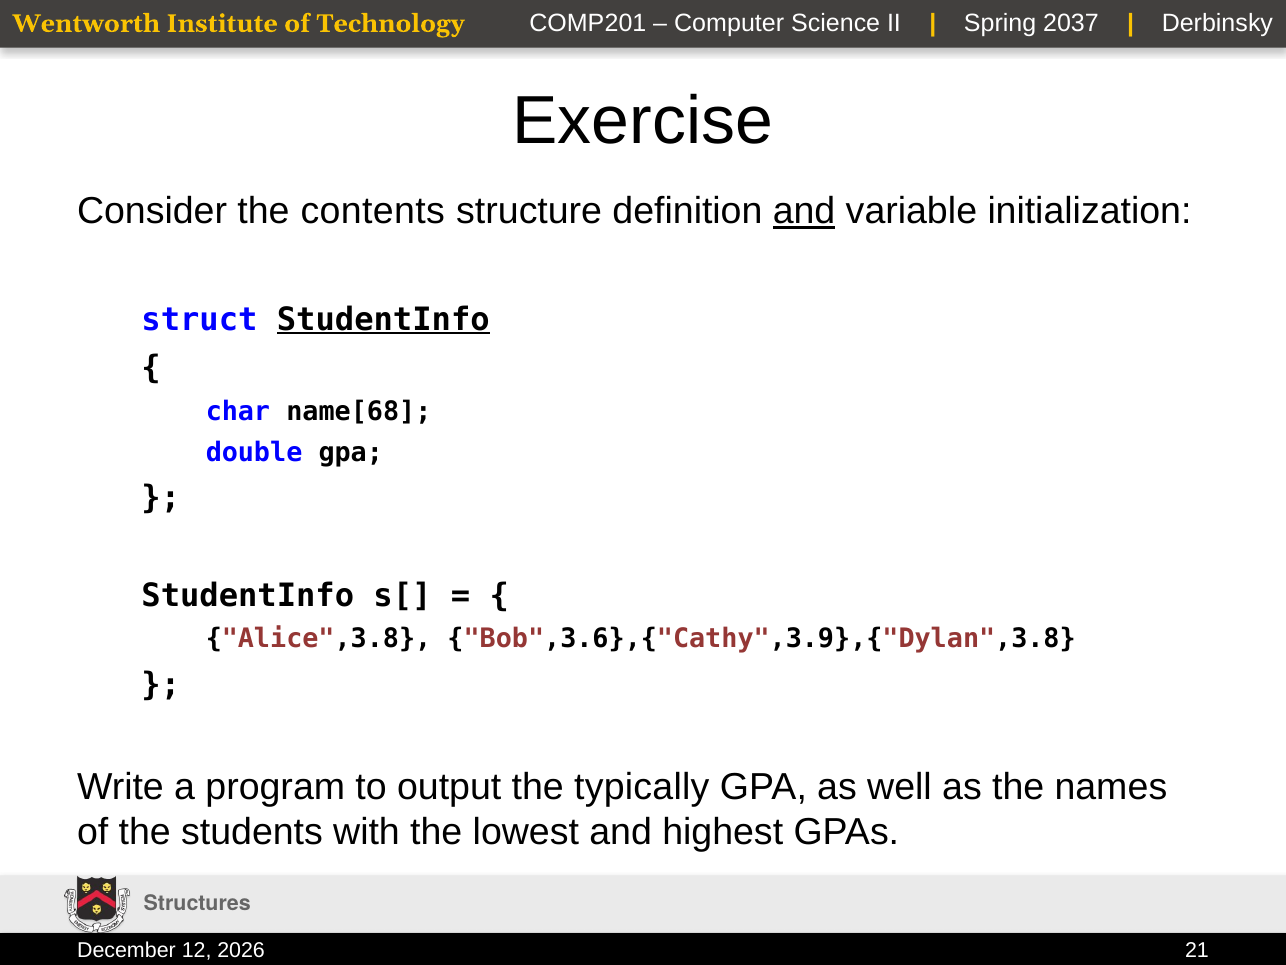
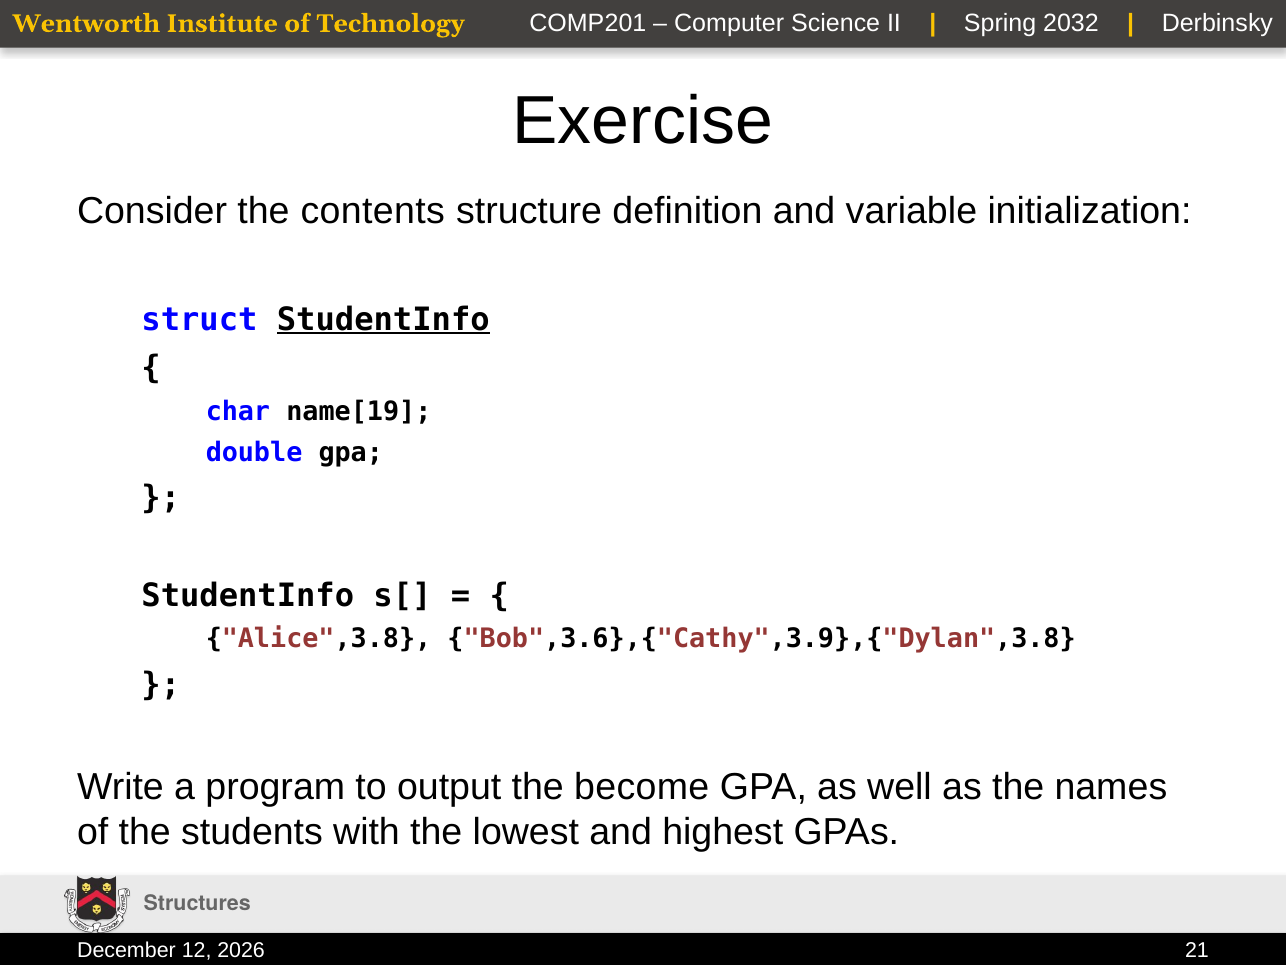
2037: 2037 -> 2032 (1071, 23)
and underline: present -> none (804, 211)
name[68: name[68 -> name[19 (359, 411)
typically: typically -> become (642, 787)
